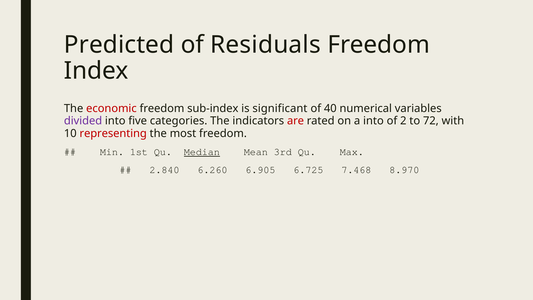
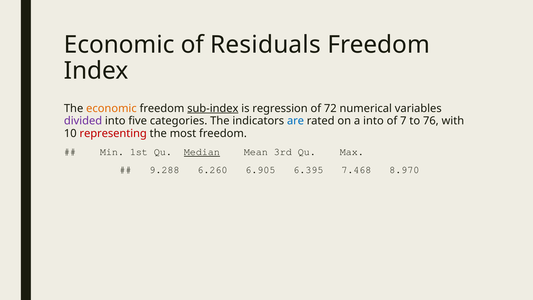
Predicted: Predicted -> Economic (119, 45)
economic colour: red -> orange (111, 108)
sub-index underline: none -> present (213, 108)
significant: significant -> regression (280, 108)
40: 40 -> 72 (330, 108)
are colour: red -> blue (296, 121)
2: 2 -> 7 (403, 121)
72: 72 -> 76 (431, 121)
2.840: 2.840 -> 9.288 (164, 170)
6.725: 6.725 -> 6.395 (308, 170)
